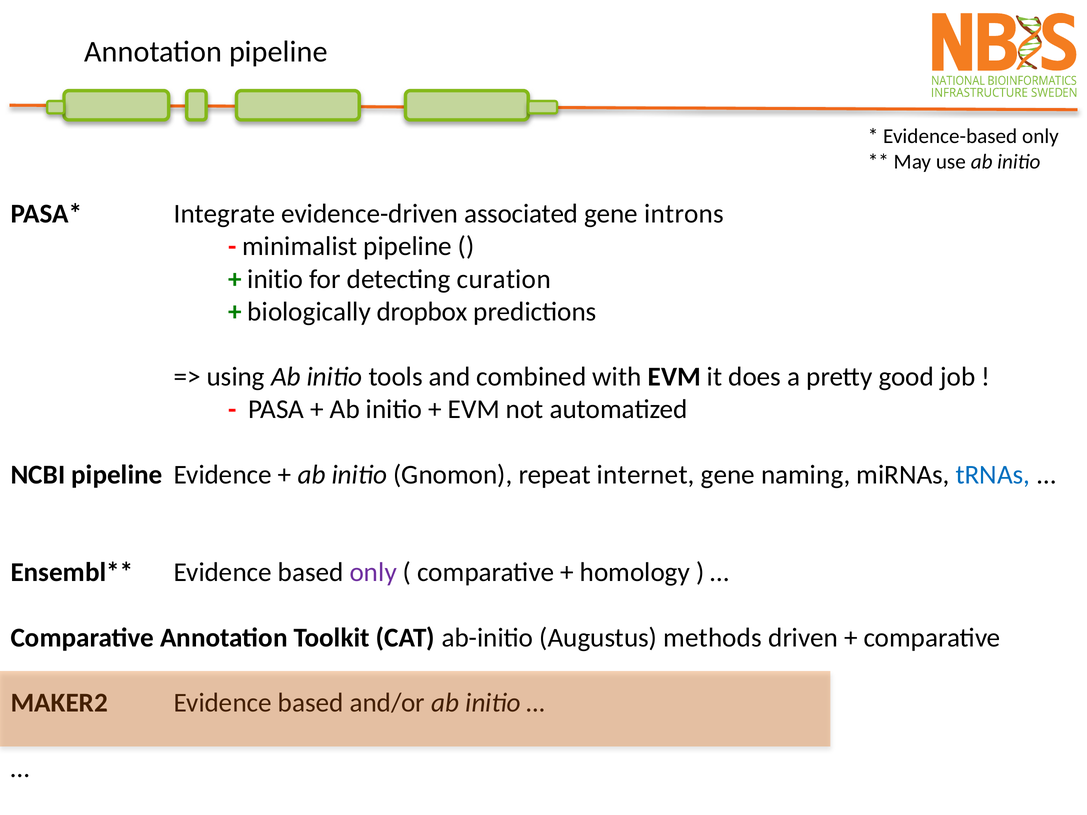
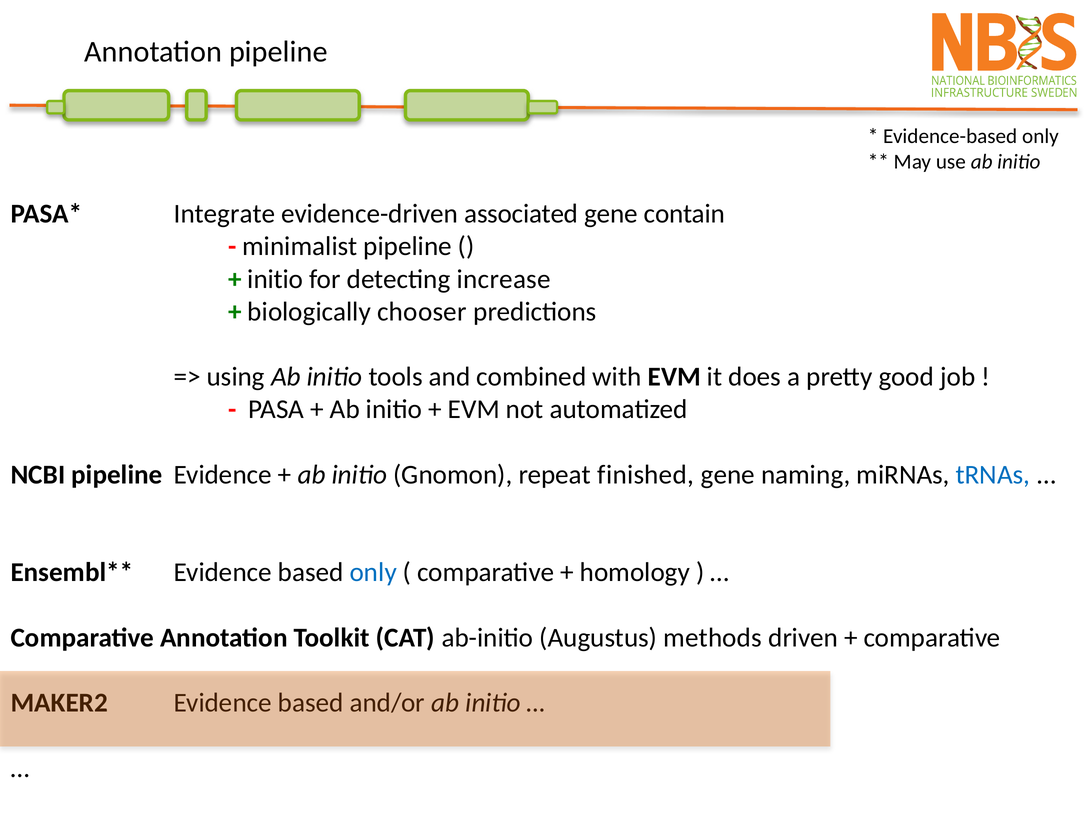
introns: introns -> contain (684, 214)
curation: curation -> increase (504, 279)
dropbox: dropbox -> chooser (422, 312)
internet: internet -> finished (646, 475)
only colour: purple -> blue (373, 573)
